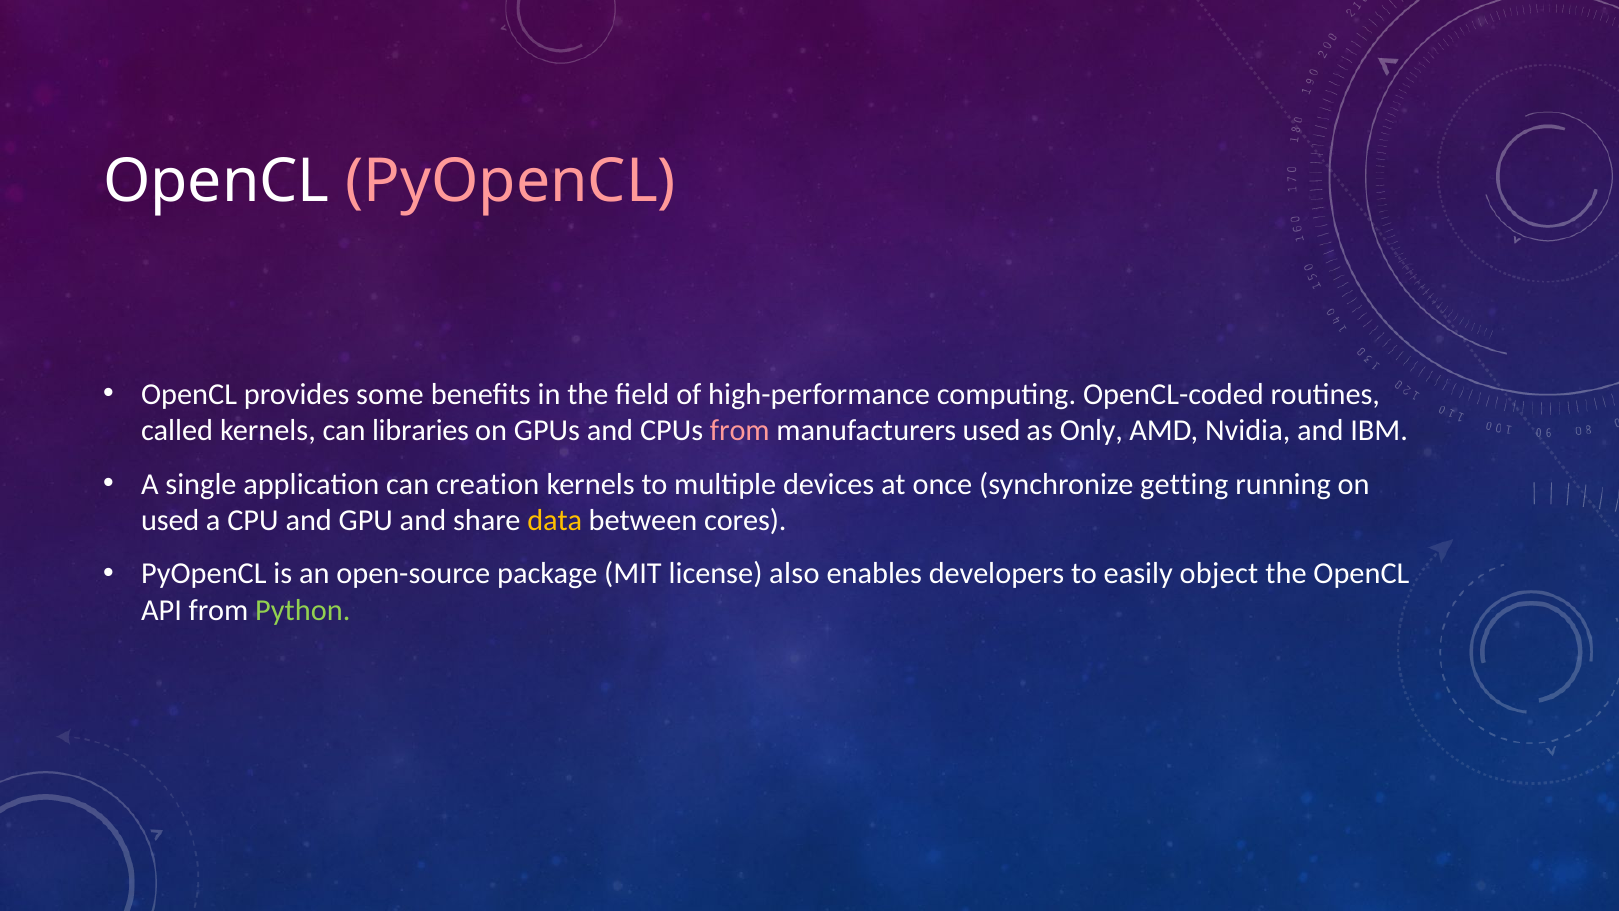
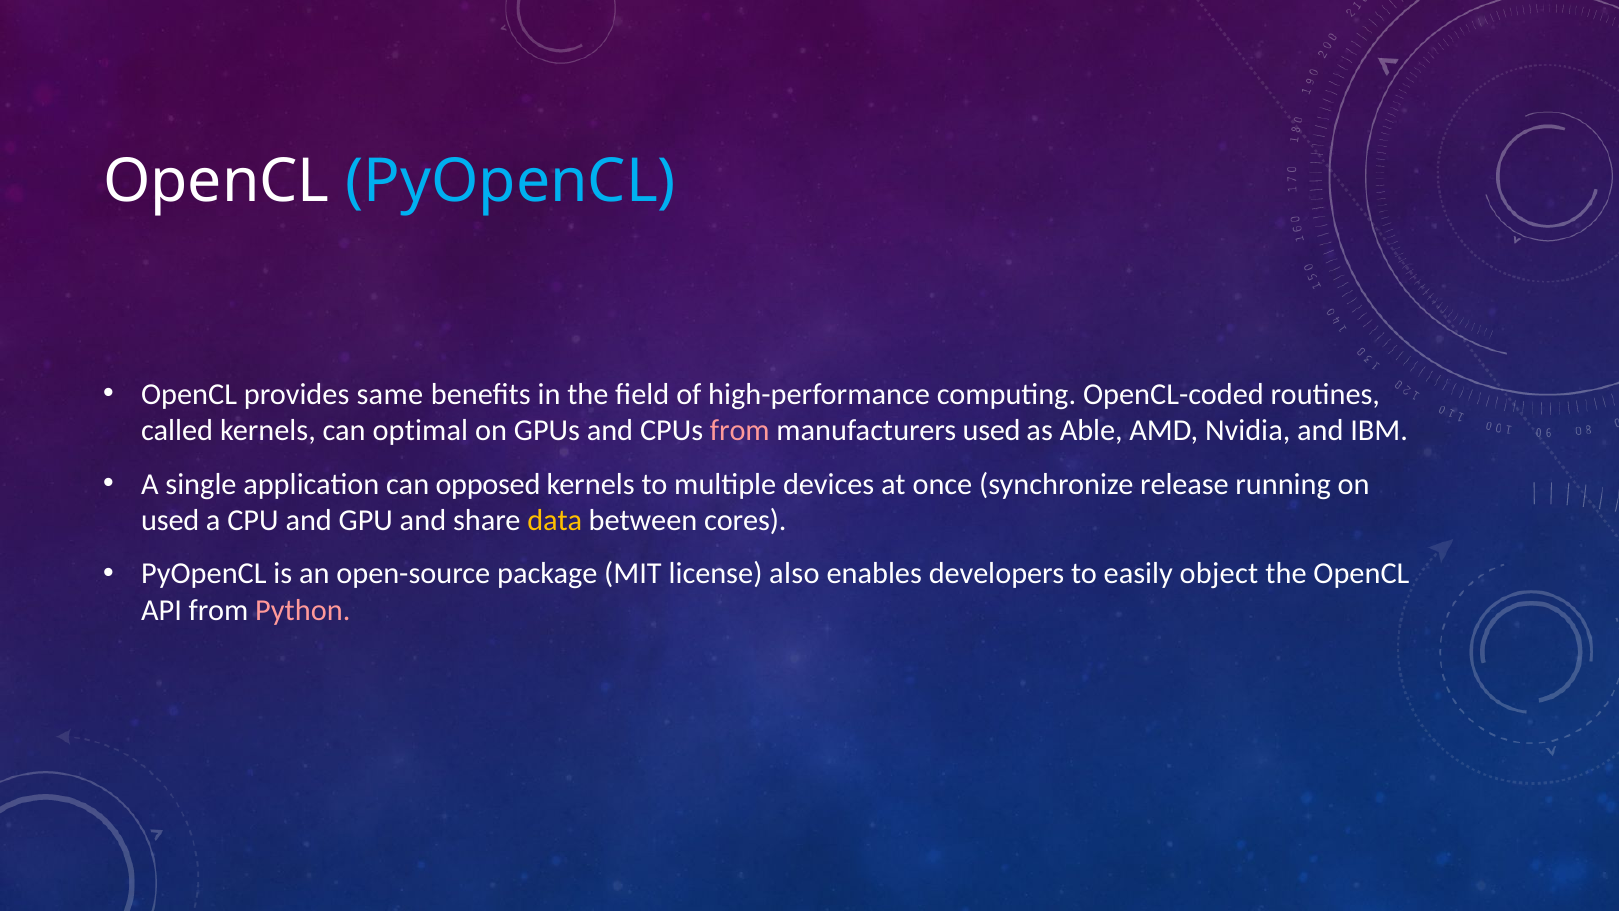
PyOpenCL colour: pink -> light blue (511, 182)
some: some -> same (390, 394)
libraries: libraries -> optimal (420, 431)
Only: Only -> Able (1091, 431)
creation: creation -> opposed (488, 484)
getting: getting -> release (1184, 484)
Python colour: light green -> pink (303, 610)
